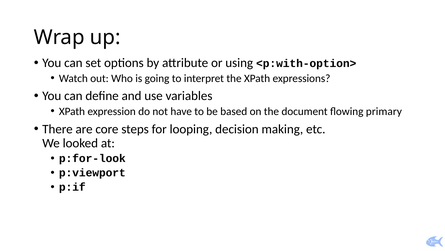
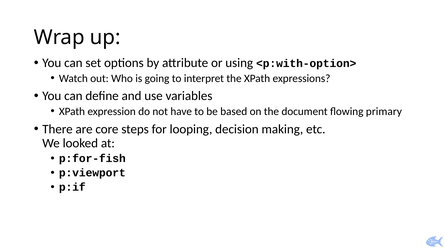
p:for-look: p:for-look -> p:for-fish (92, 158)
